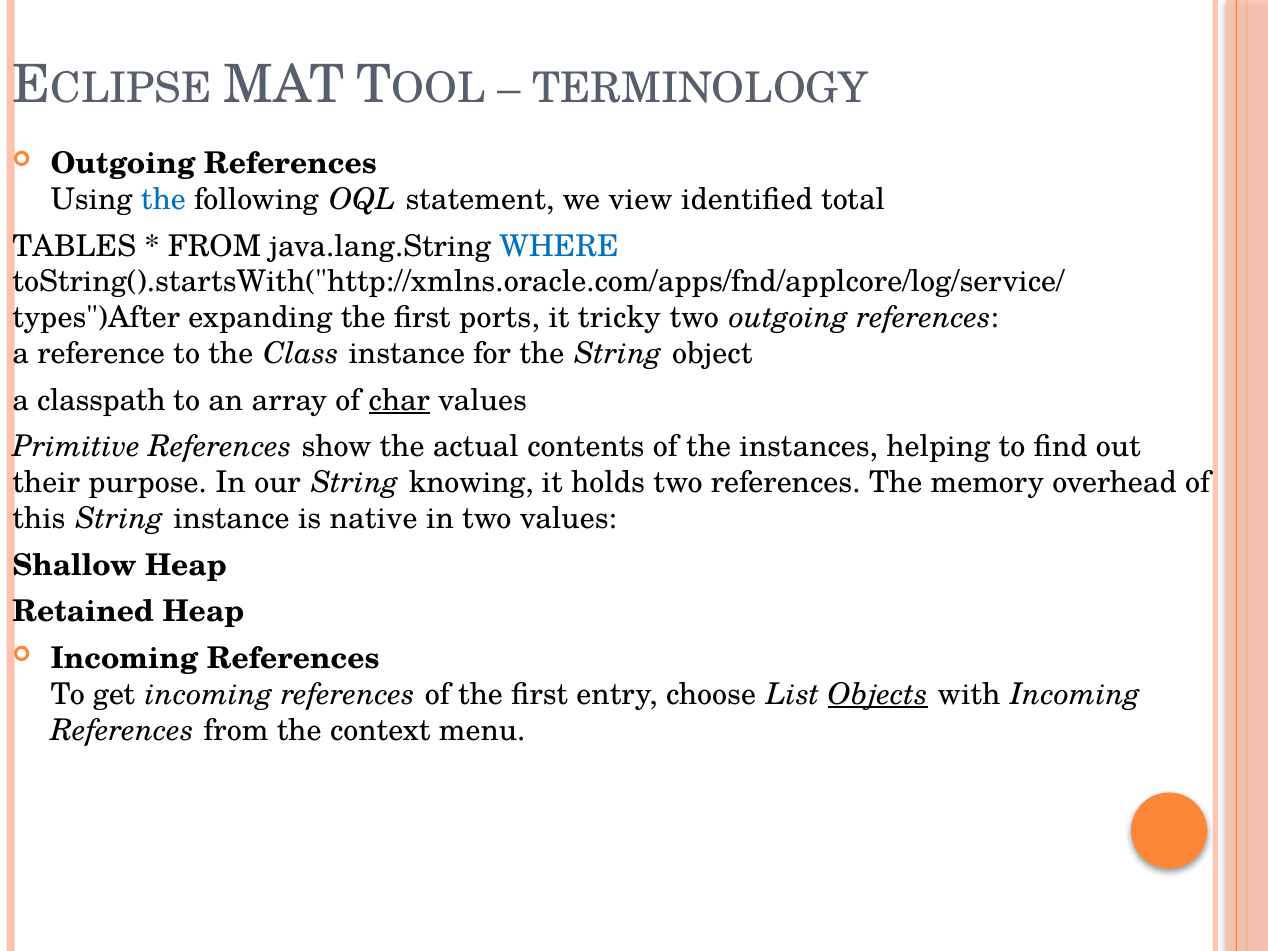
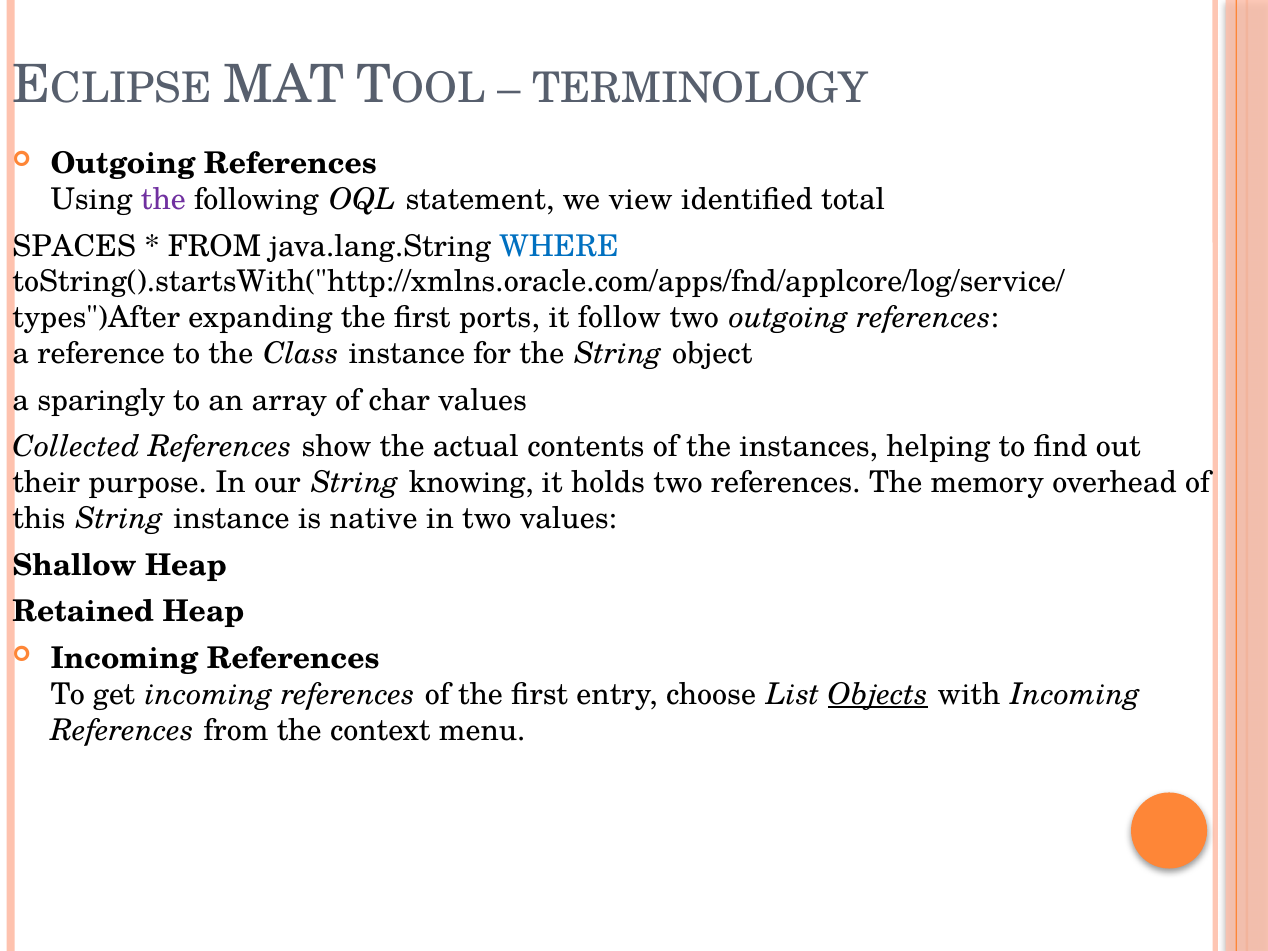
the colour: blue -> purple (163, 200)
TABLES: TABLES -> SPACES (74, 246)
tricky: tricky -> follow (619, 318)
classpath: classpath -> sparingly (101, 401)
char underline: present -> none (399, 401)
Primitive: Primitive -> Collected (76, 447)
